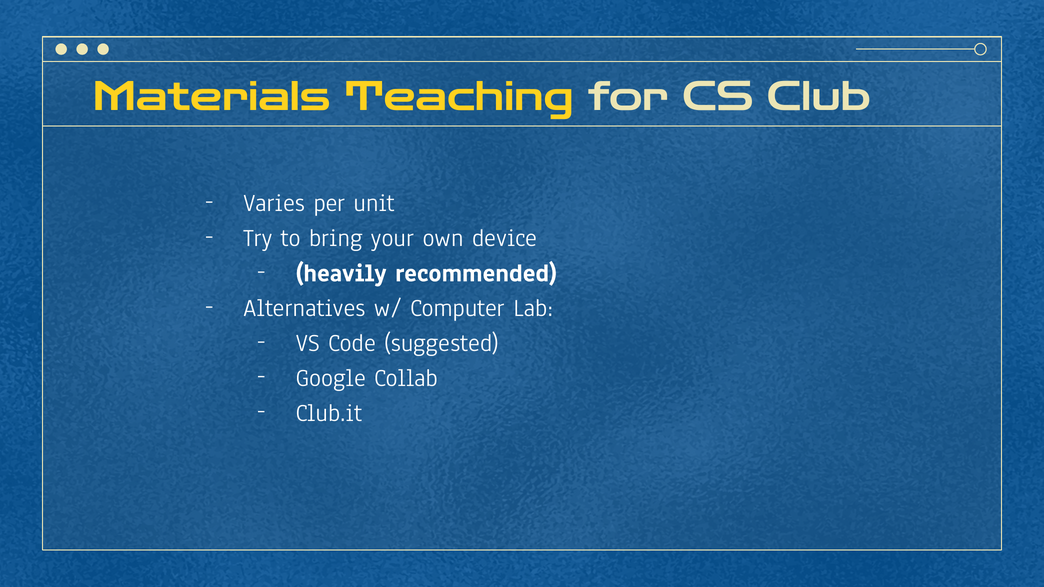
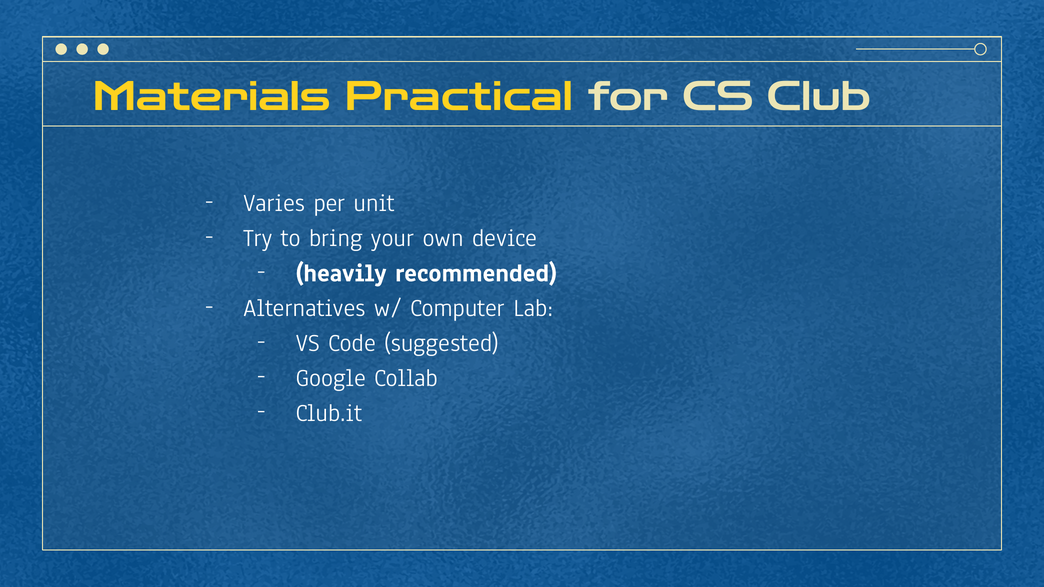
Teaching: Teaching -> Practical (459, 97)
